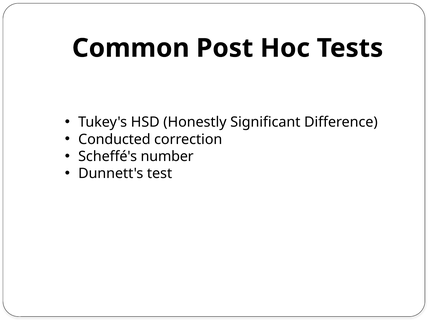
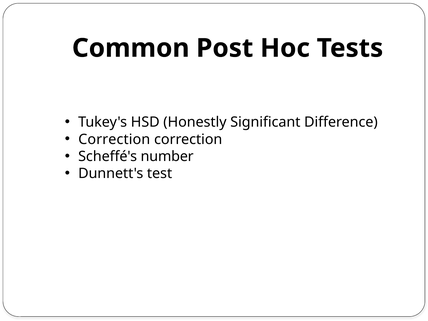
Conducted: Conducted -> Correction (114, 139)
